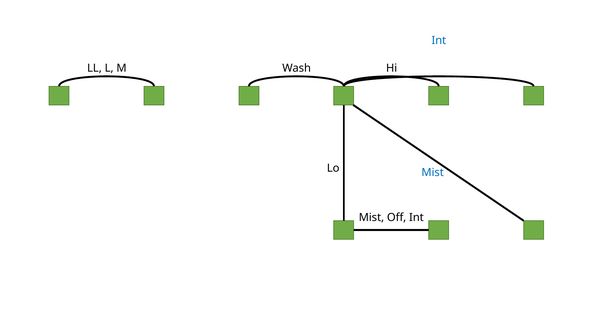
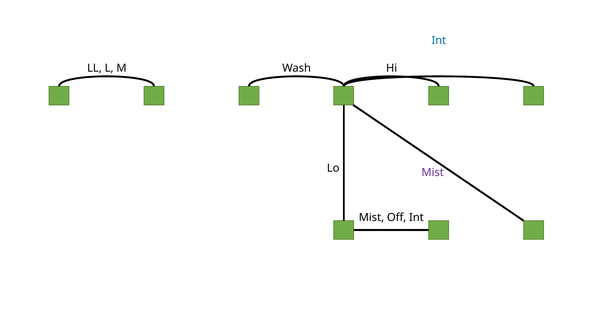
Mist colour: blue -> purple (433, 173)
